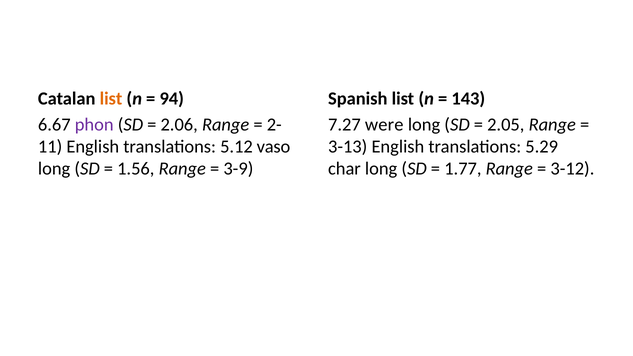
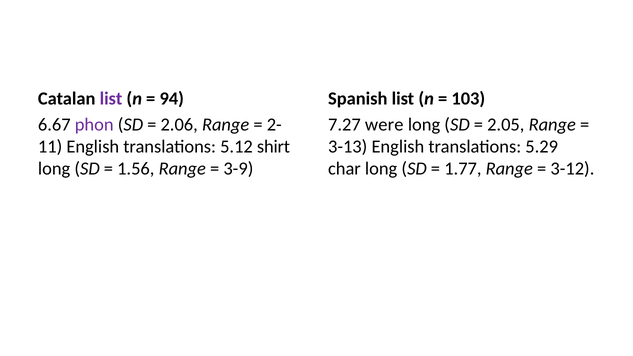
list colour: orange -> purple (111, 99)
143: 143 -> 103 (468, 99)
vaso: vaso -> shirt (273, 147)
